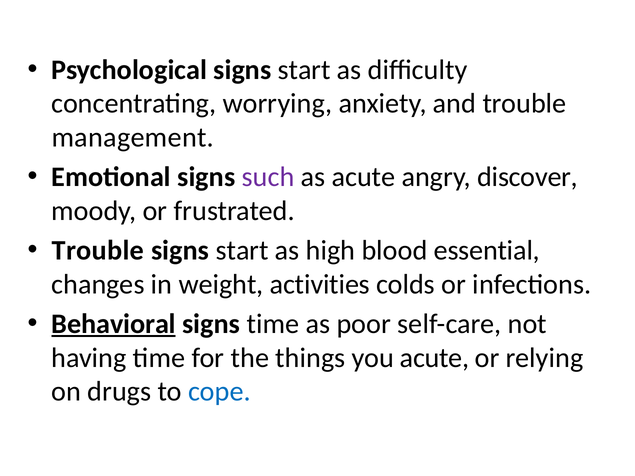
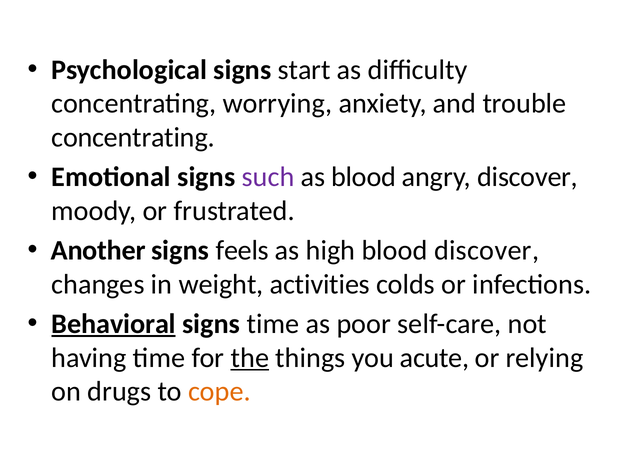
management: management -> concentrating (133, 138)
as acute: acute -> blood (364, 177)
Trouble: Trouble -> Another (98, 251)
start: start -> feels (242, 251)
blood essential: essential -> discover (487, 251)
the underline: none -> present (250, 358)
cope colour: blue -> orange (219, 392)
